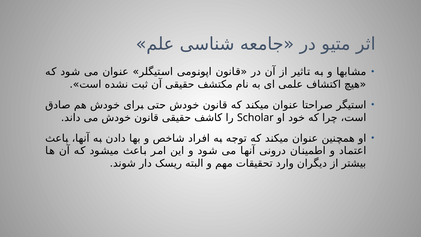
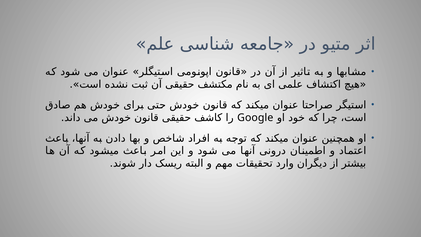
Scholar: Scholar -> Google (255, 118)
